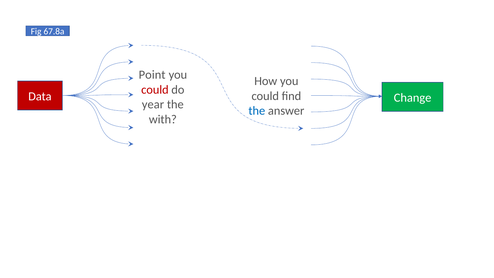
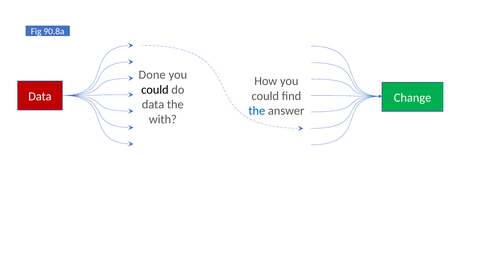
67.8a: 67.8a -> 90.8a (54, 31)
Point: Point -> Done (152, 75)
could colour: red -> black (155, 90)
year: year -> data (153, 105)
